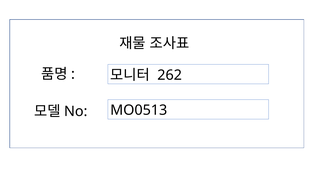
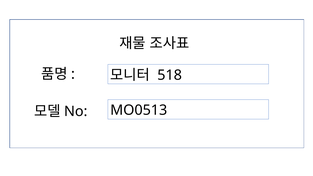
262: 262 -> 518 (170, 75)
